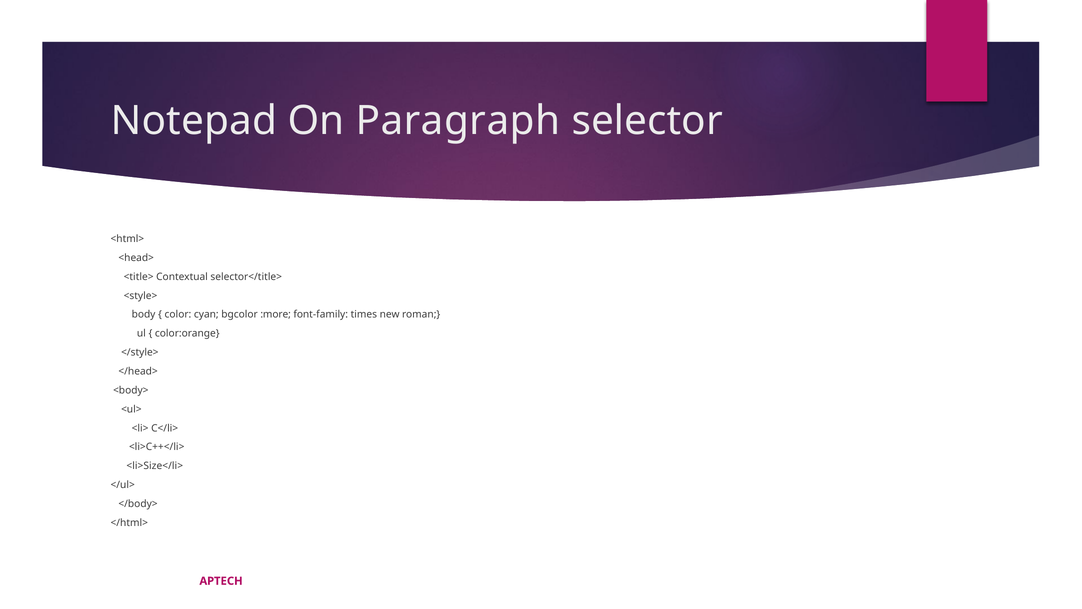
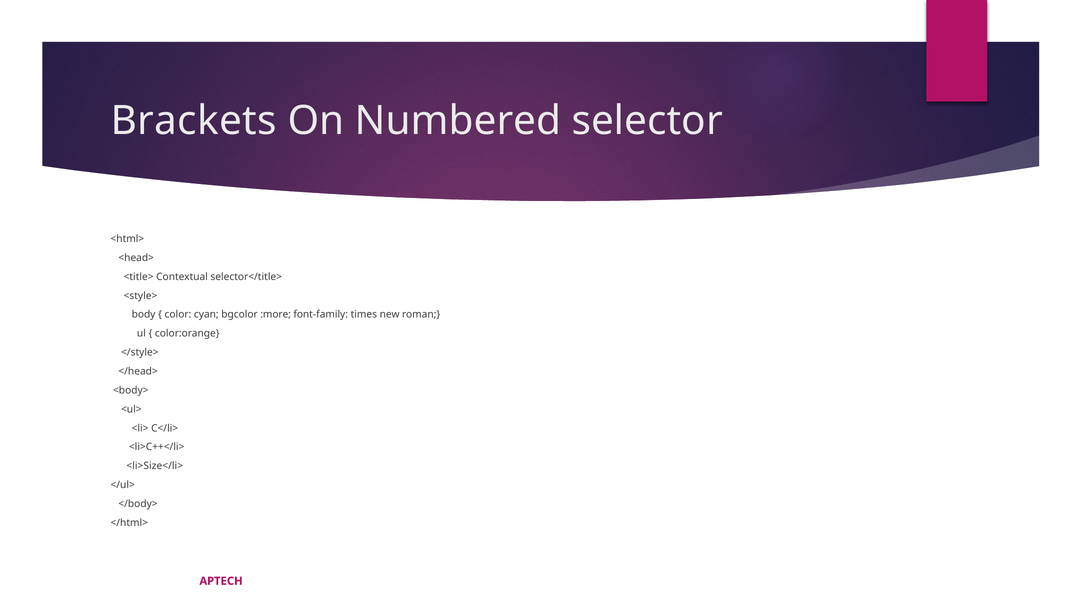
Notepad: Notepad -> Brackets (194, 121)
Paragraph: Paragraph -> Numbered (458, 121)
